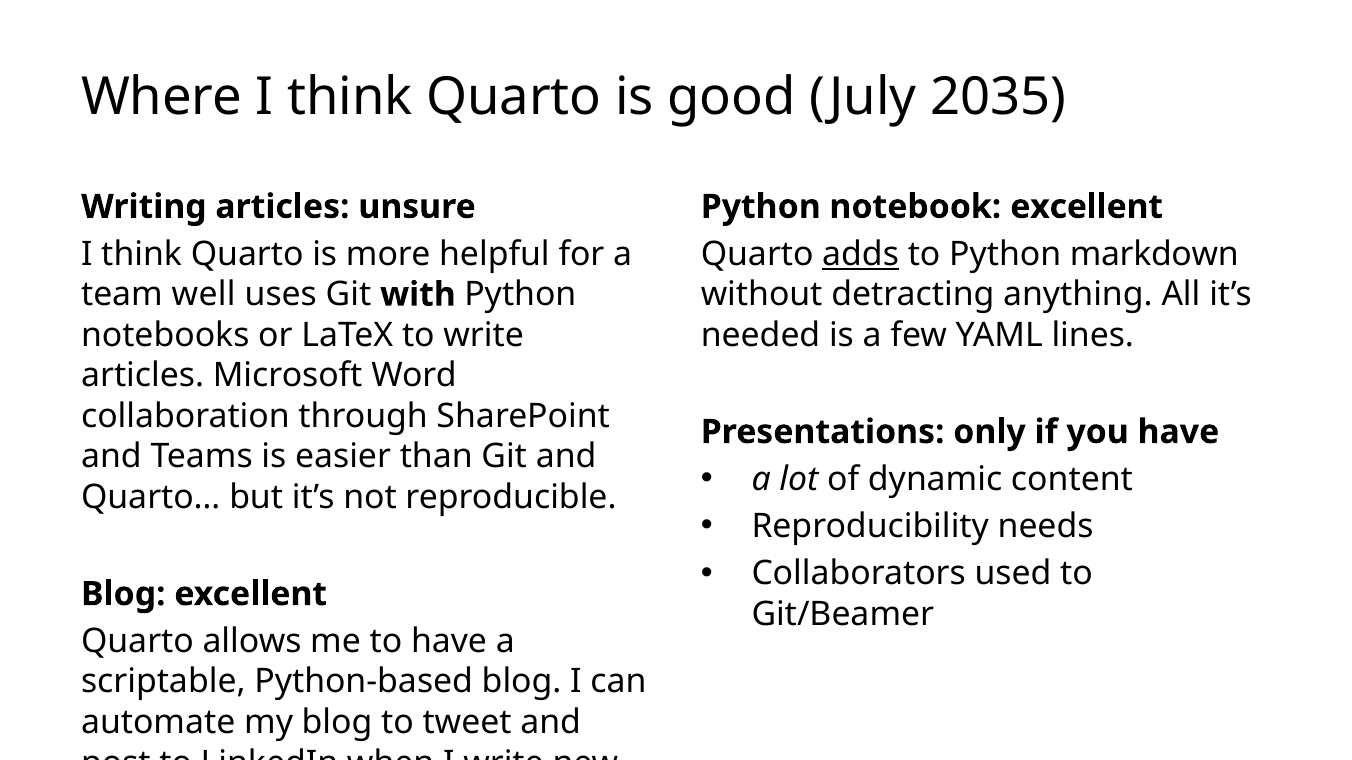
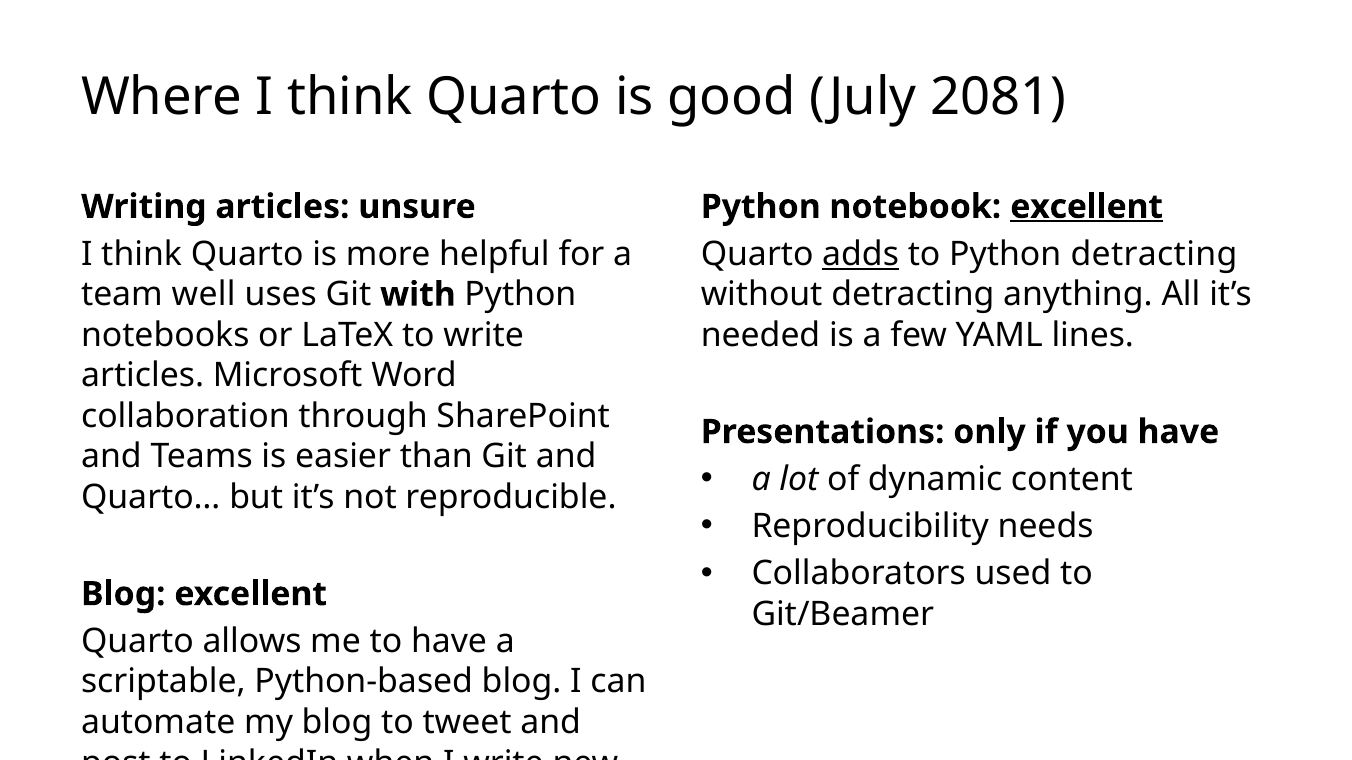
2035: 2035 -> 2081 (998, 97)
excellent underline: none -> present (1087, 207)
Python markdown: markdown -> detracting (1154, 254)
